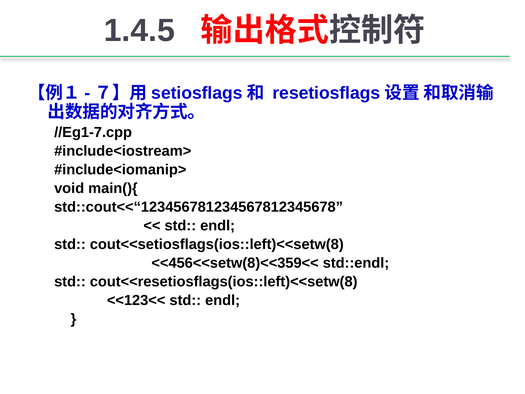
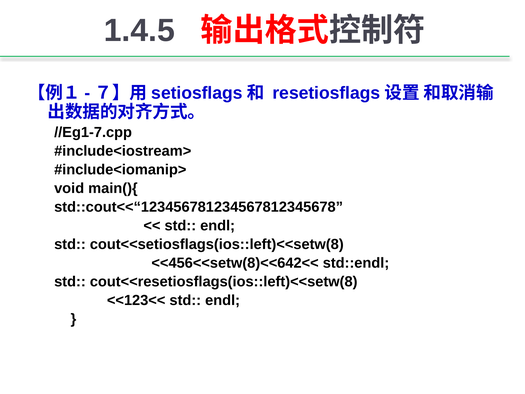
<<456<<setw(8)<<359<<: <<456<<setw(8)<<359<< -> <<456<<setw(8)<<642<< (235, 263)
